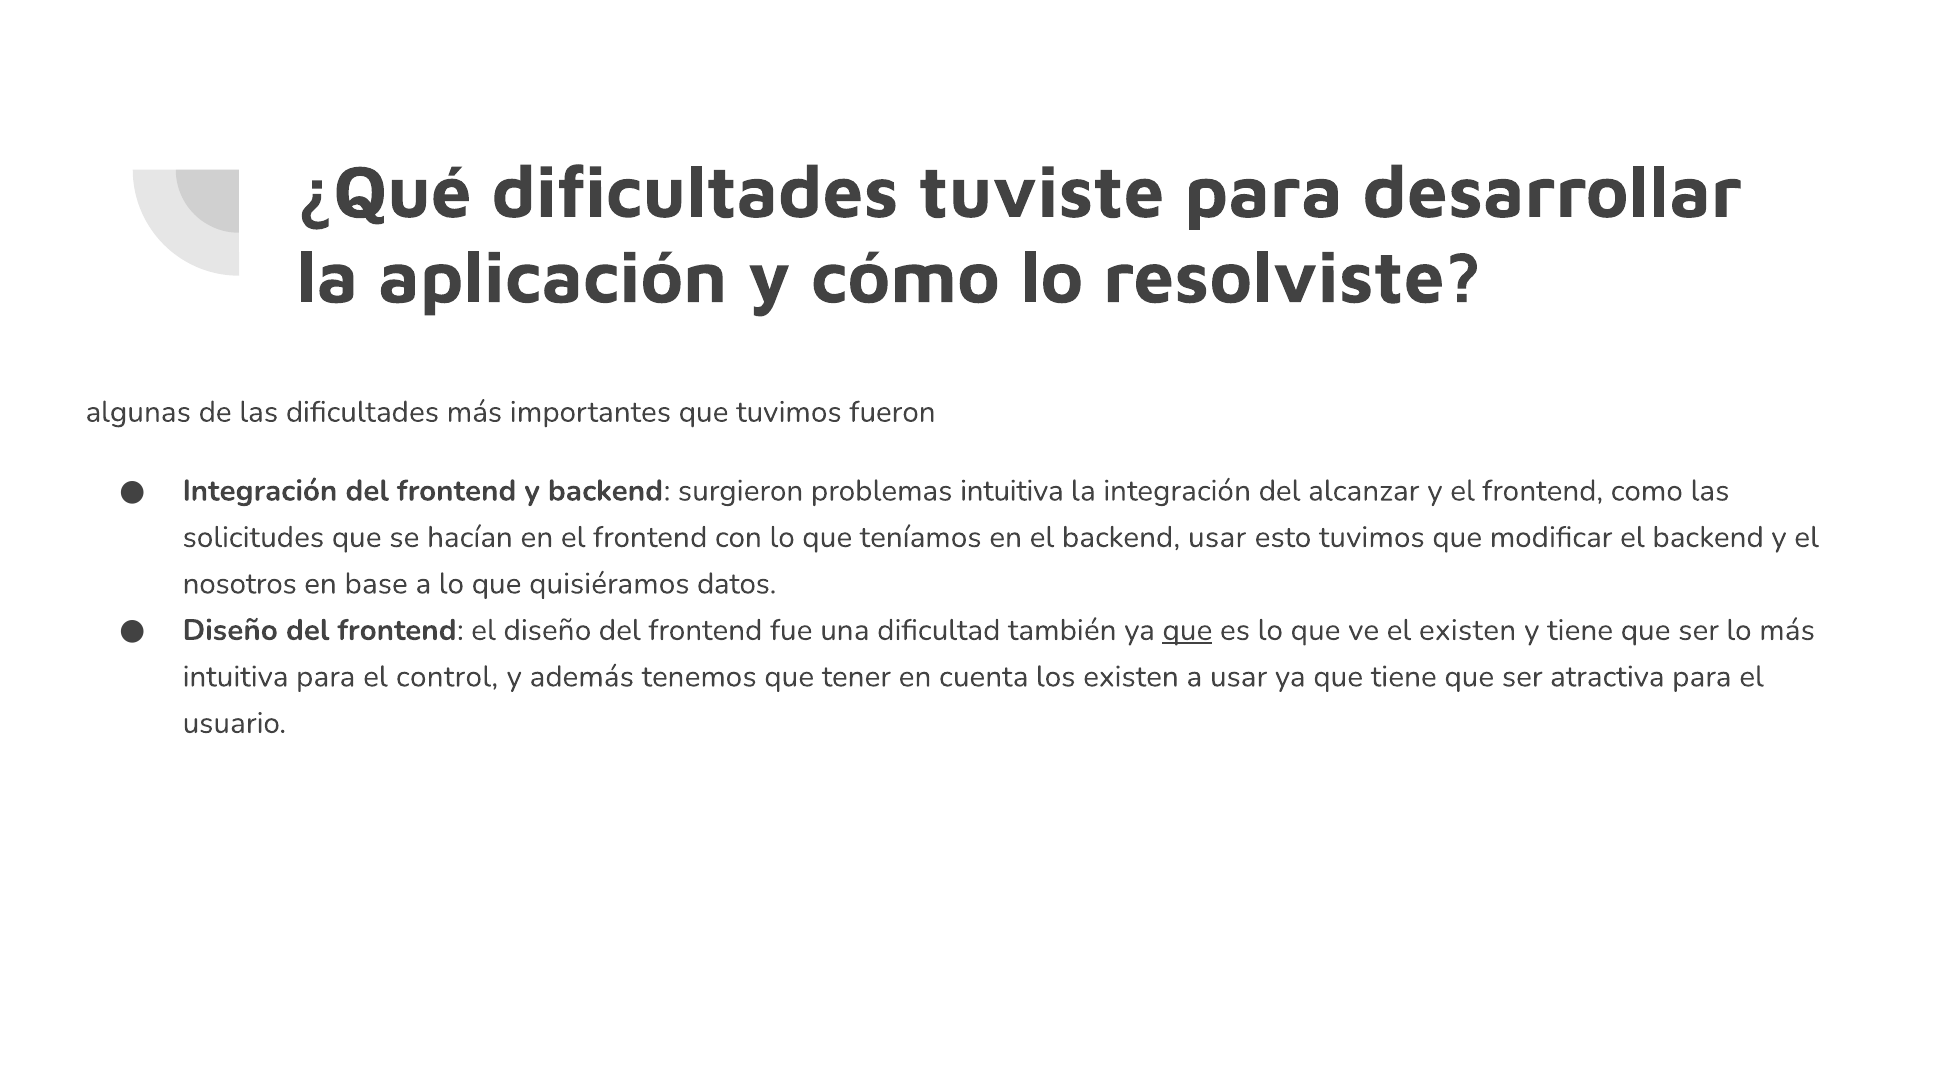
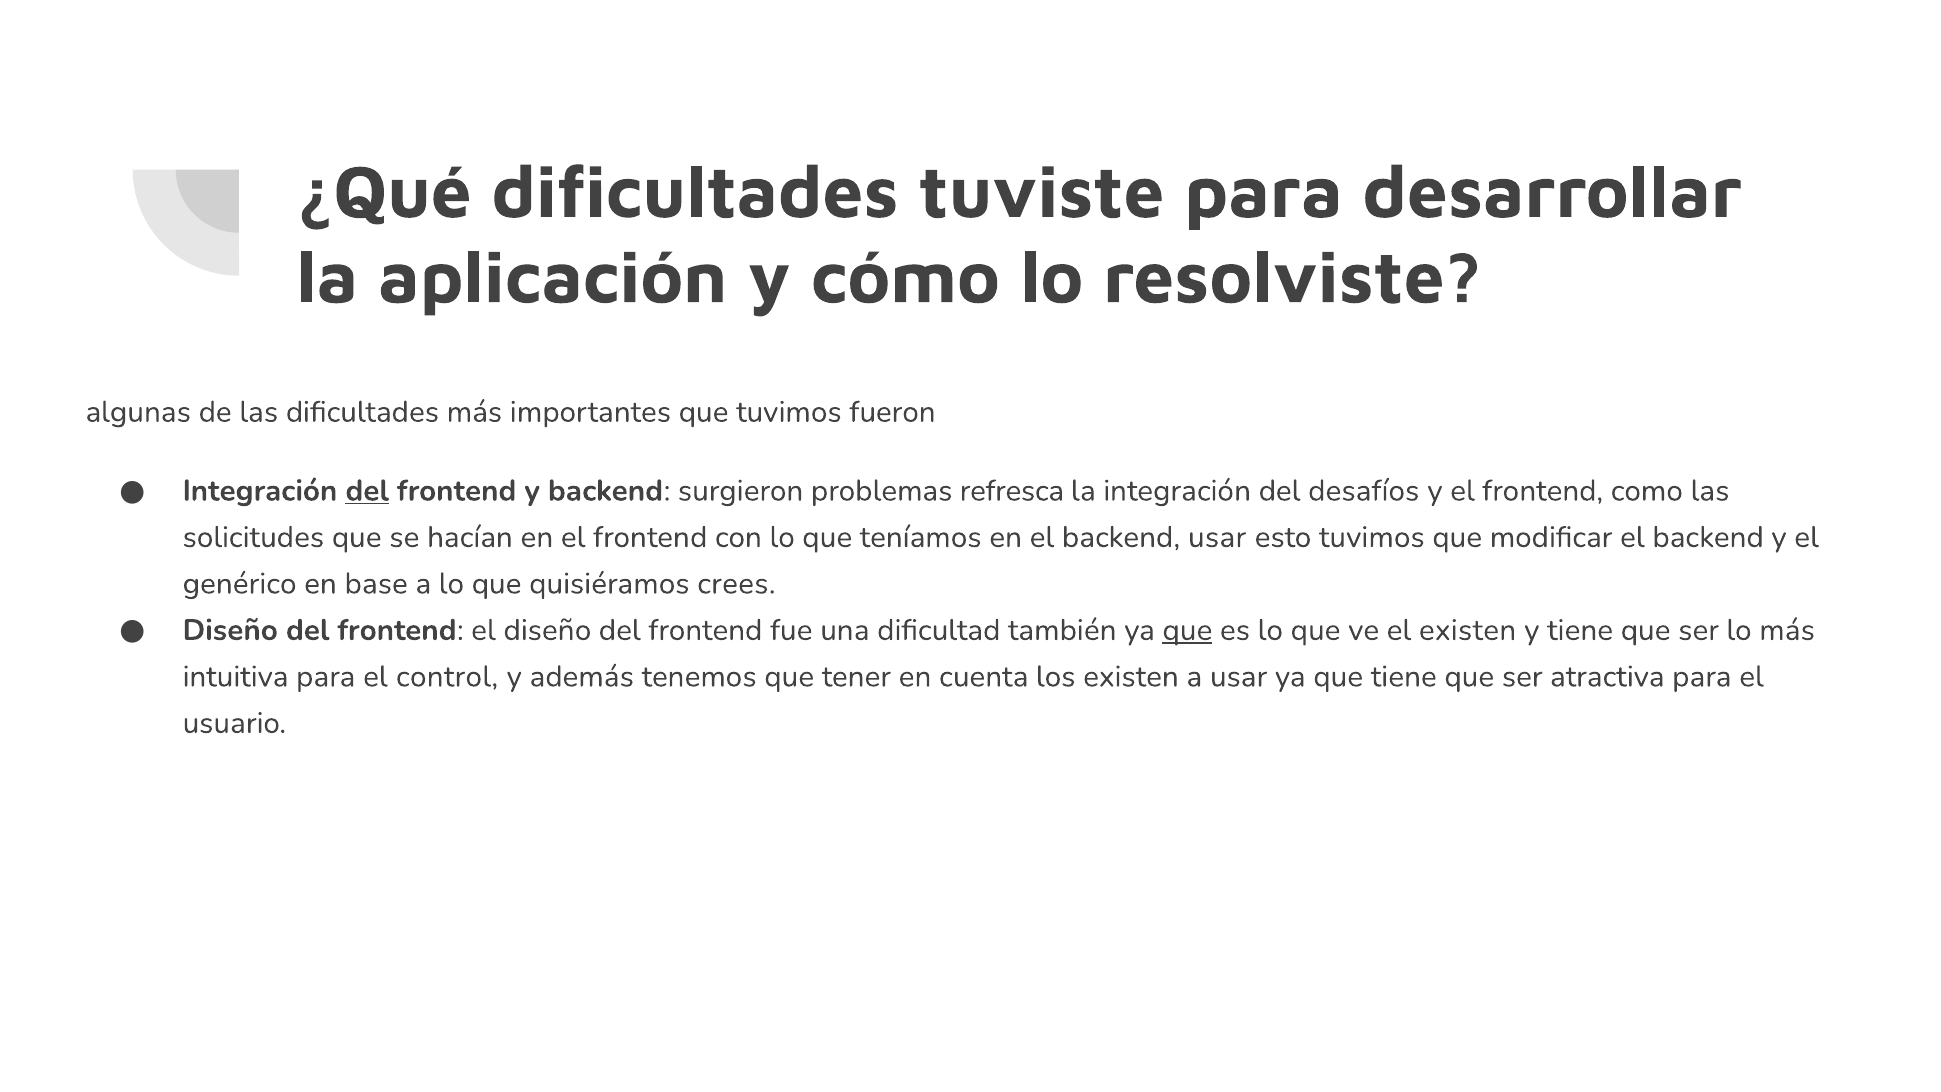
del underline: none -> present (367, 491)
problemas intuitiva: intuitiva -> refresca (1012, 491)
alcanzar: alcanzar -> desafíos (1364, 491)
nosotros: nosotros -> genérico (240, 584)
datos: datos -> crees (736, 584)
